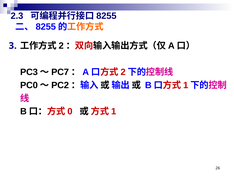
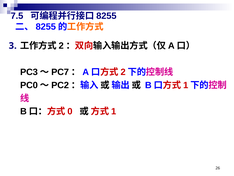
2.3: 2.3 -> 7.5 (17, 16)
